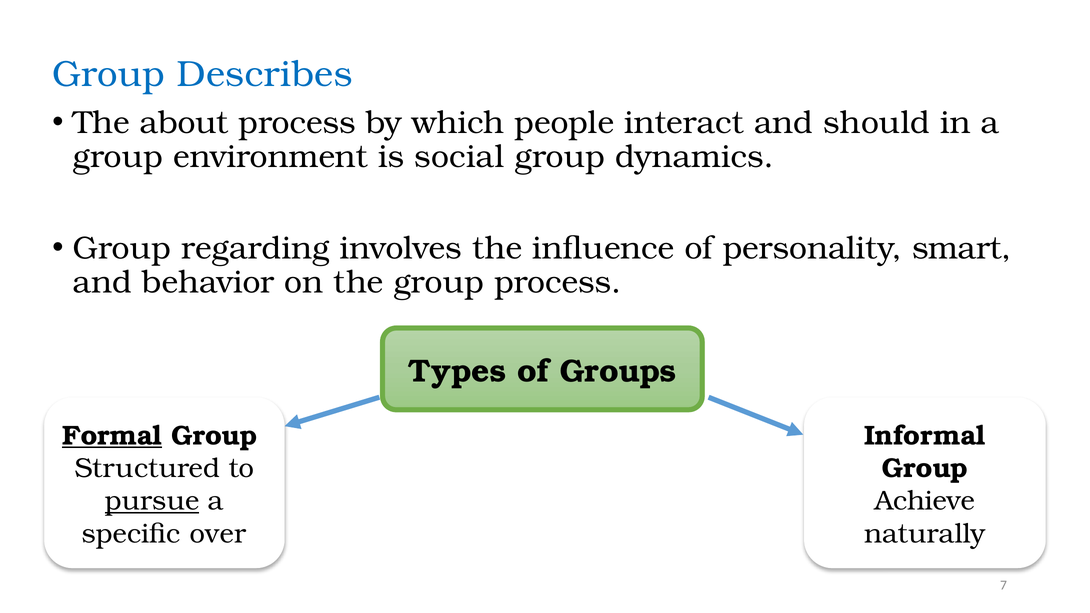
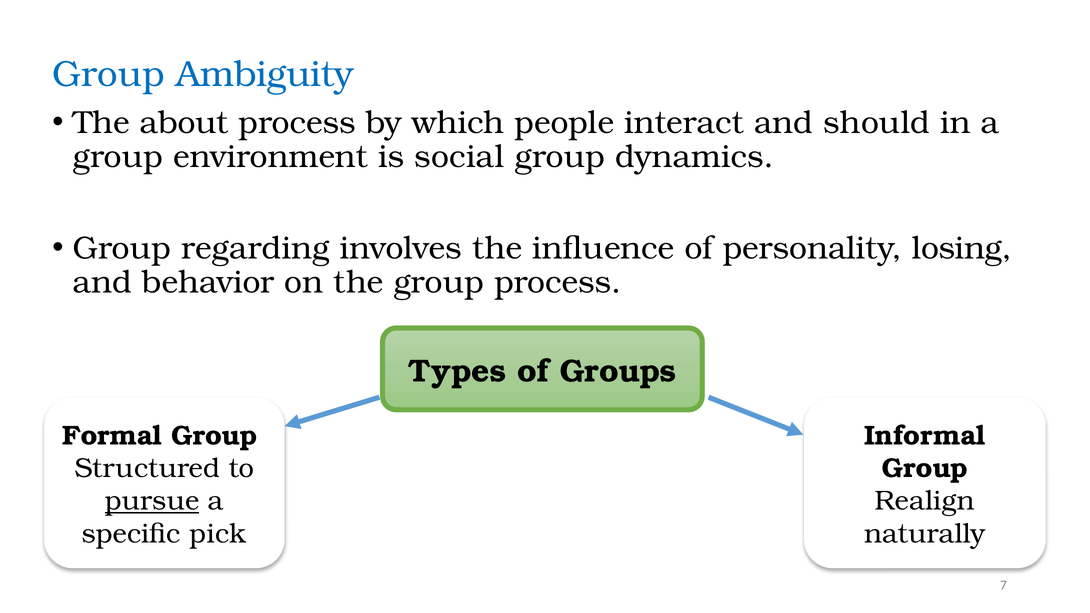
Describes: Describes -> Ambiguity (265, 74)
smart: smart -> losing (962, 248)
Formal underline: present -> none (112, 436)
Achieve: Achieve -> Realign (925, 501)
over: over -> pick (218, 534)
